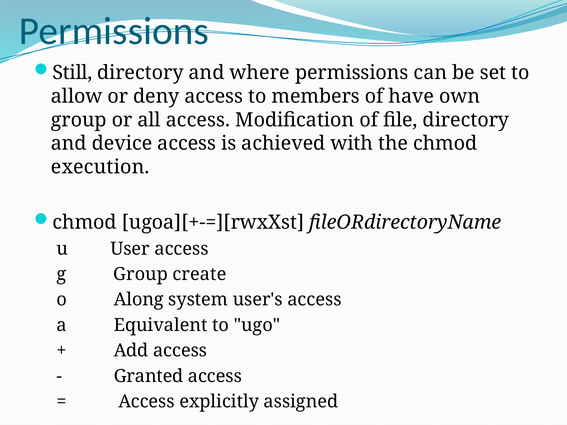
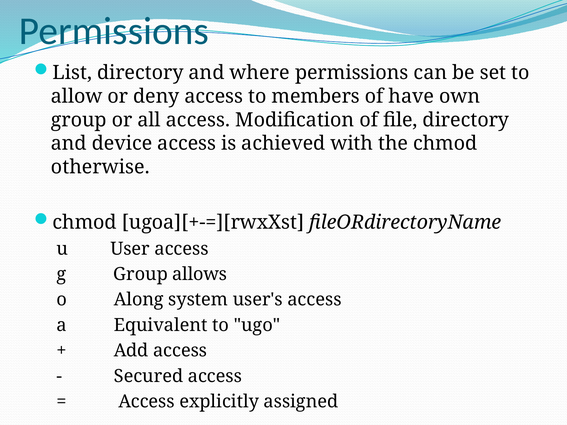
Still: Still -> List (72, 73)
execution: execution -> otherwise (100, 167)
create: create -> allows (200, 274)
Granted: Granted -> Secured (149, 376)
